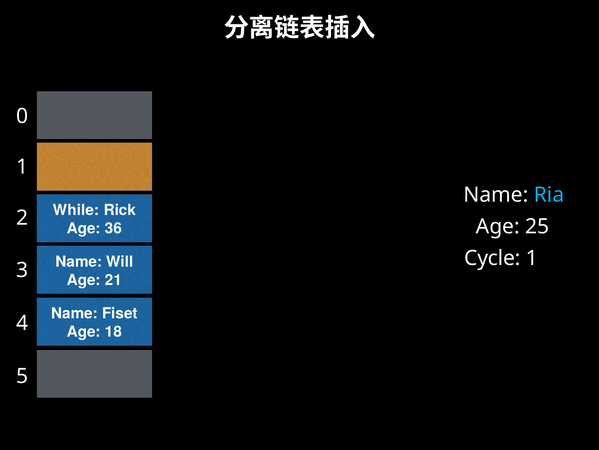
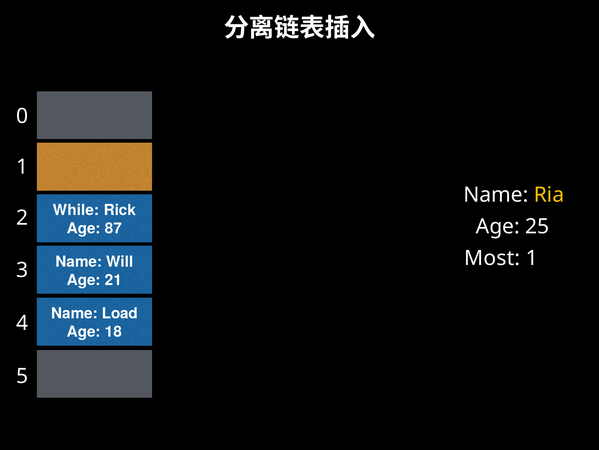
Ria colour: light blue -> yellow (549, 195)
36: 36 -> 87 (113, 228)
Cycle: Cycle -> Most (492, 258)
Fiset: Fiset -> Load (120, 313)
